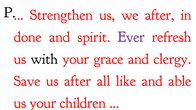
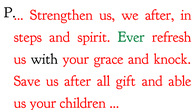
done: done -> steps (28, 37)
Ever colour: purple -> green (131, 37)
clergy: clergy -> knock (172, 59)
like: like -> gift (126, 81)
